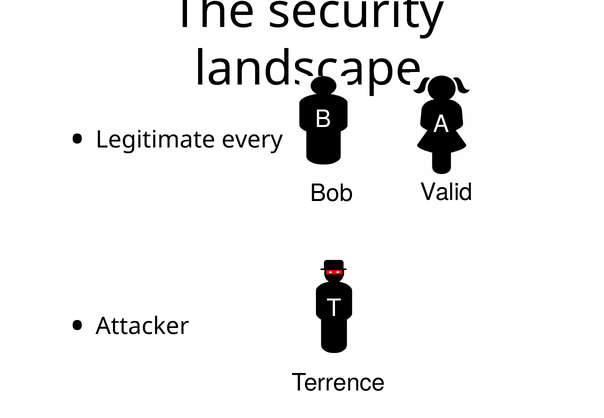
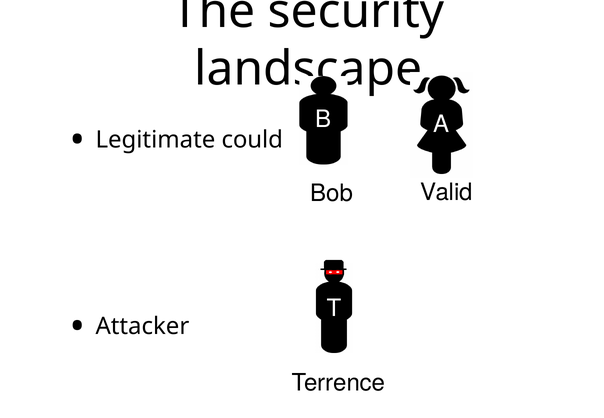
every: every -> could (252, 140)
